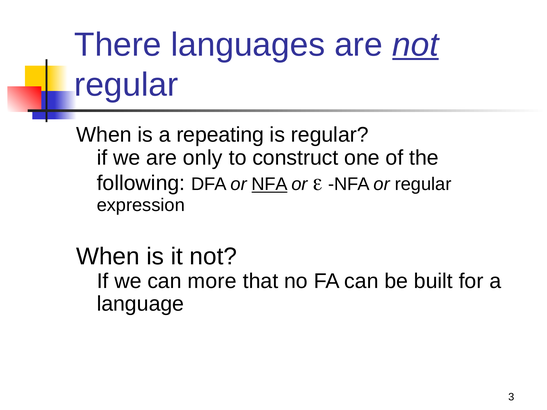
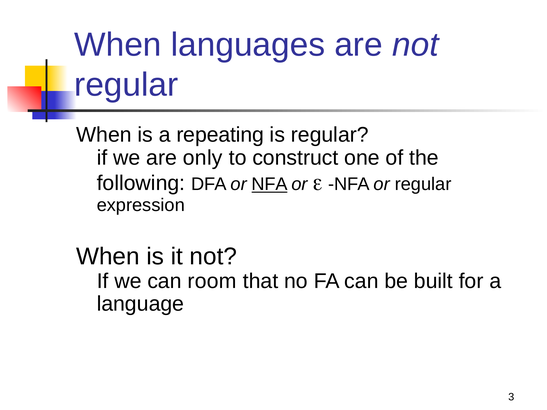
There: There -> When (118, 45)
not underline: present -> none (416, 45)
more: more -> room (212, 281)
